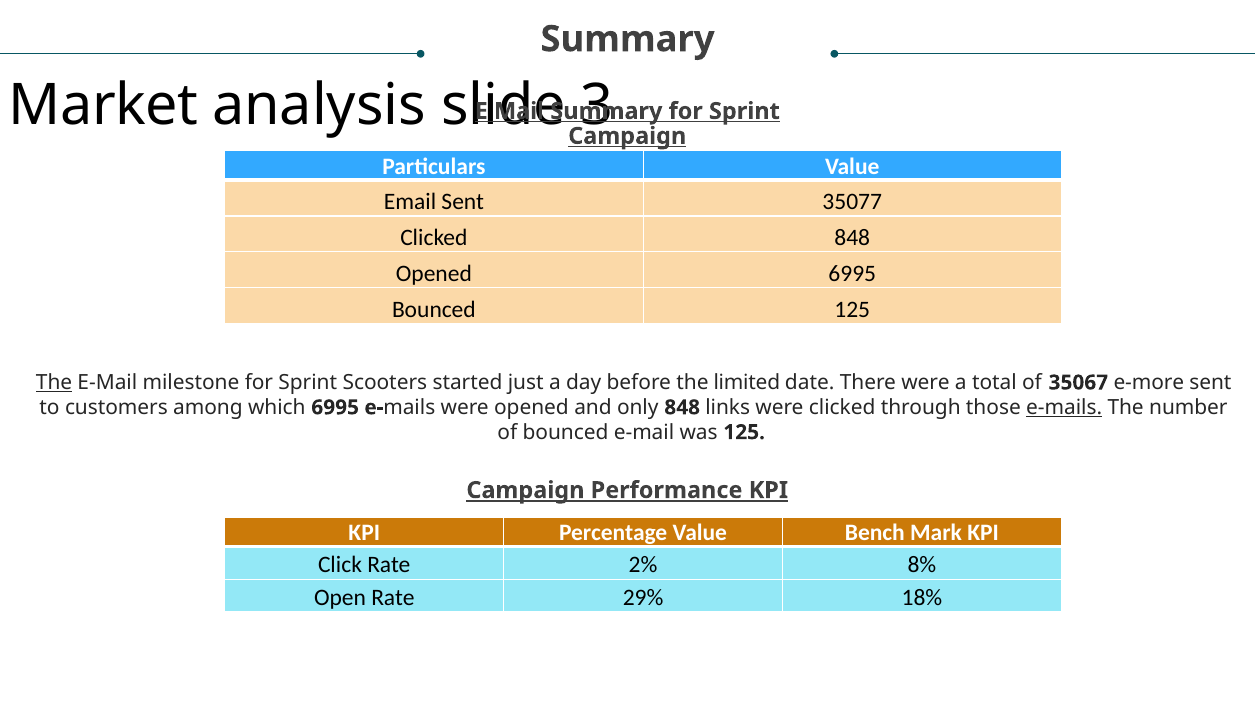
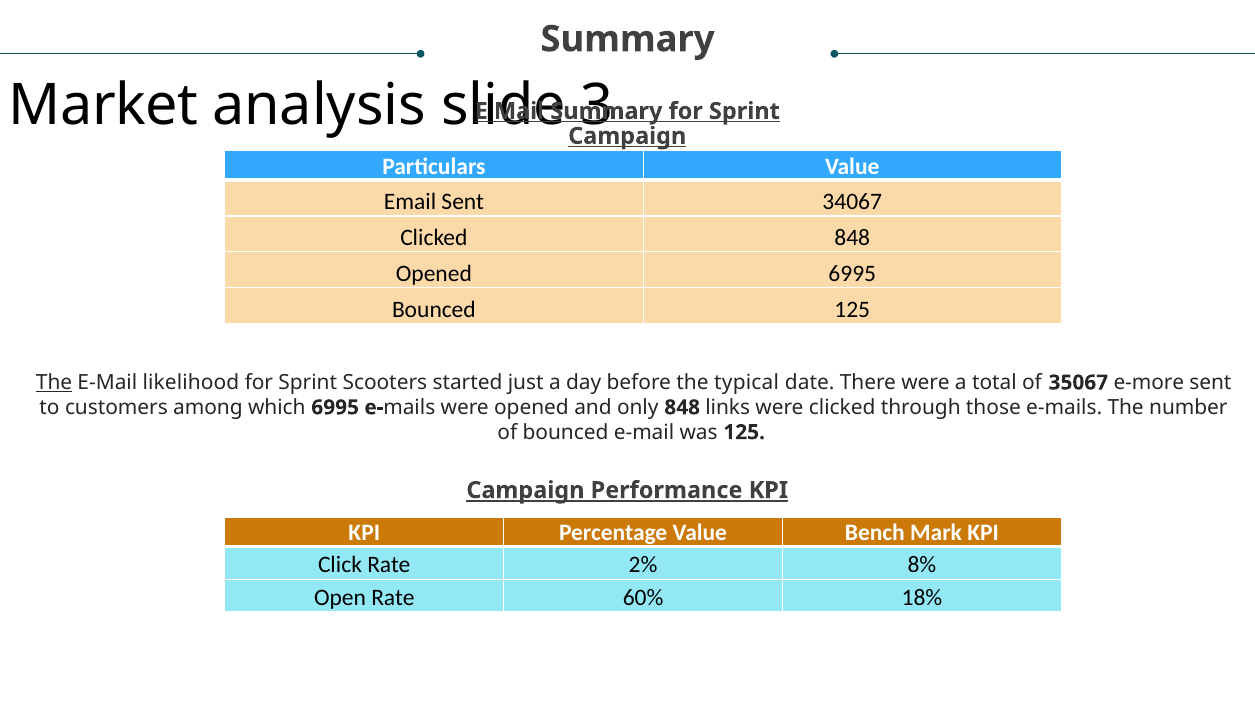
35077: 35077 -> 34067 (852, 202)
milestone: milestone -> likelihood (191, 383)
limited: limited -> typical (747, 383)
e-mails underline: present -> none (1064, 407)
29%: 29% -> 60% (643, 598)
